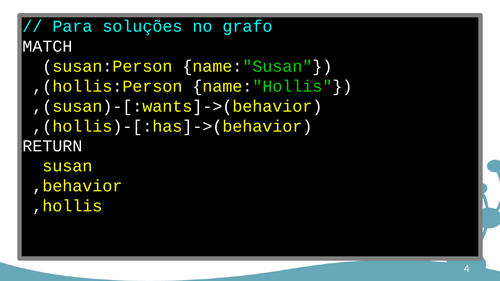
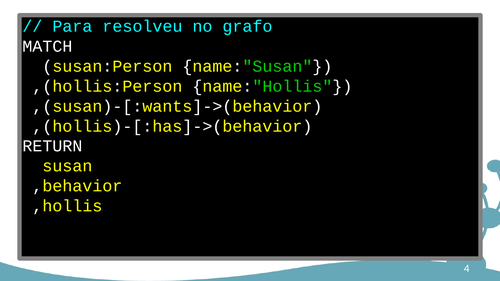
soluções: soluções -> resolveu (142, 26)
